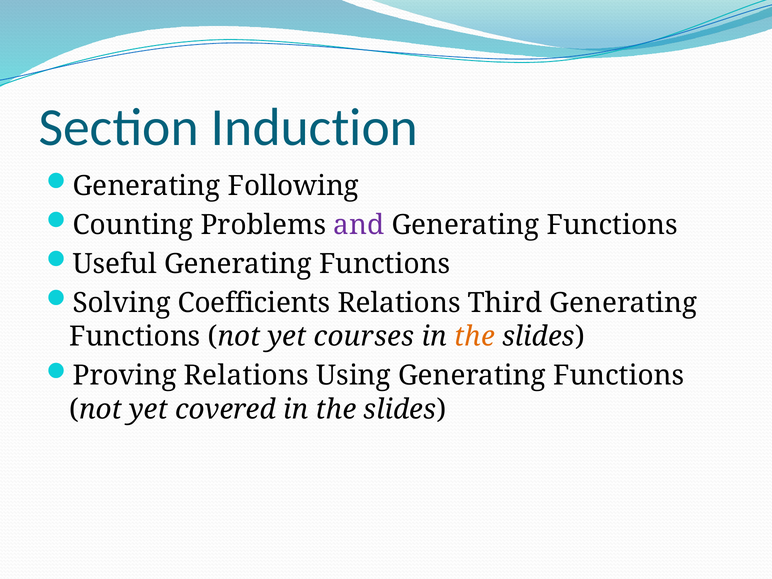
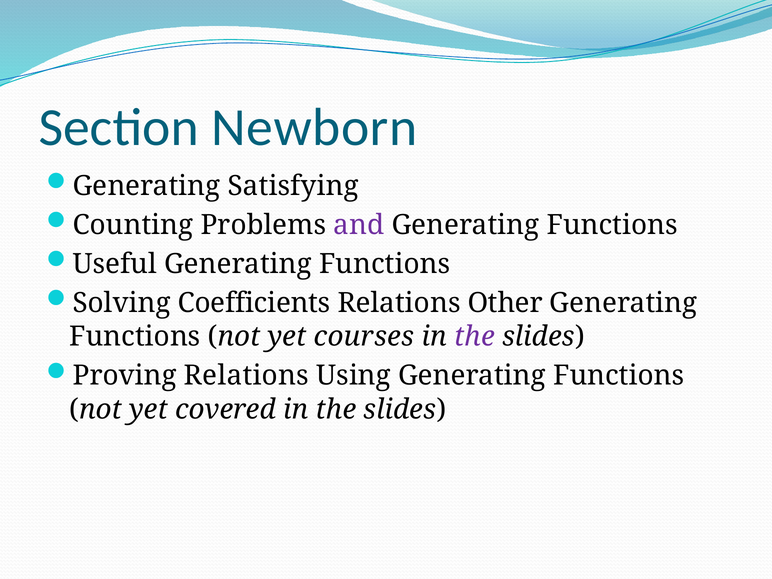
Induction: Induction -> Newborn (314, 127)
Following: Following -> Satisfying (293, 186)
Third: Third -> Other (505, 303)
the colour: orange -> purple (474, 337)
